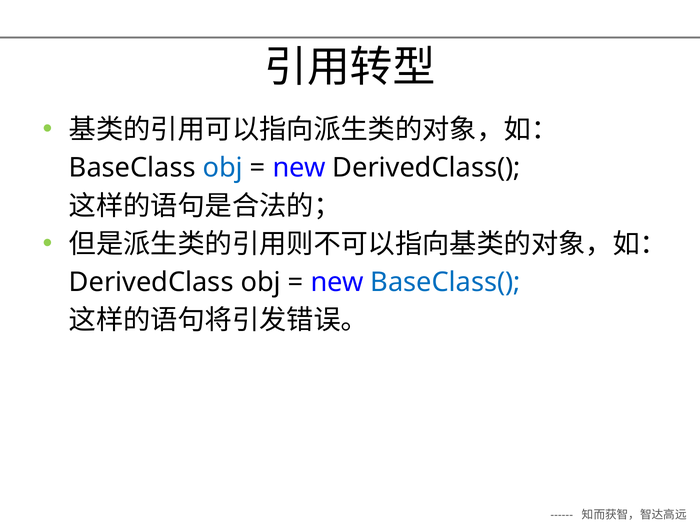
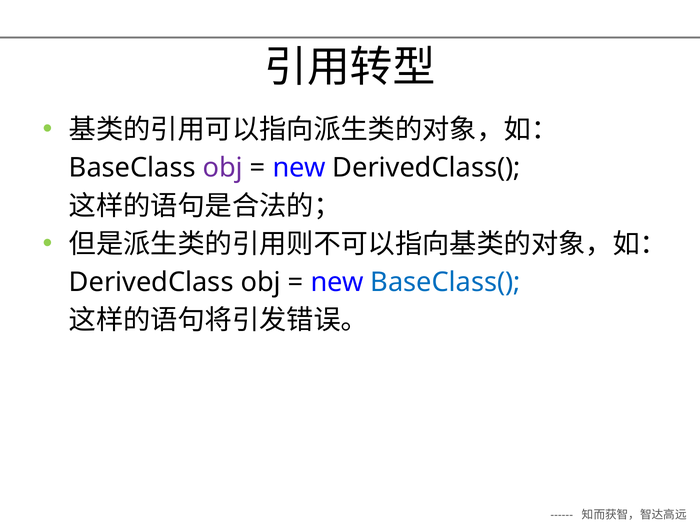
obj colour: blue -> purple (223, 168)
